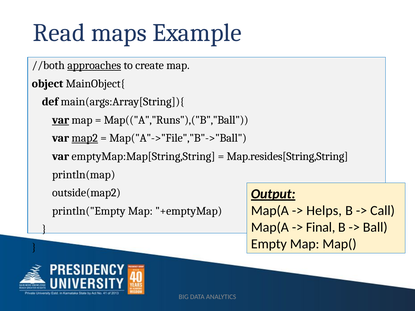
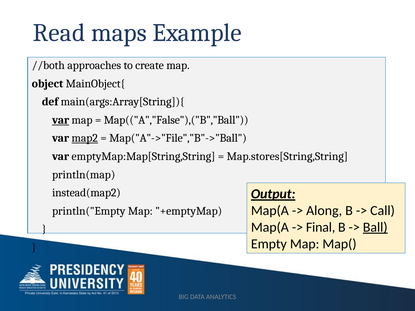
approaches underline: present -> none (94, 65)
Map(("A","Runs"),("B","Ball: Map(("A","Runs"),("B","Ball -> Map(("A","False"),("B","Ball (176, 120)
Map.resides[String,String: Map.resides[String,String -> Map.stores[String,String (287, 156)
outside(map2: outside(map2 -> instead(map2 (86, 193)
Helps: Helps -> Along (324, 211)
Ball underline: none -> present (375, 227)
